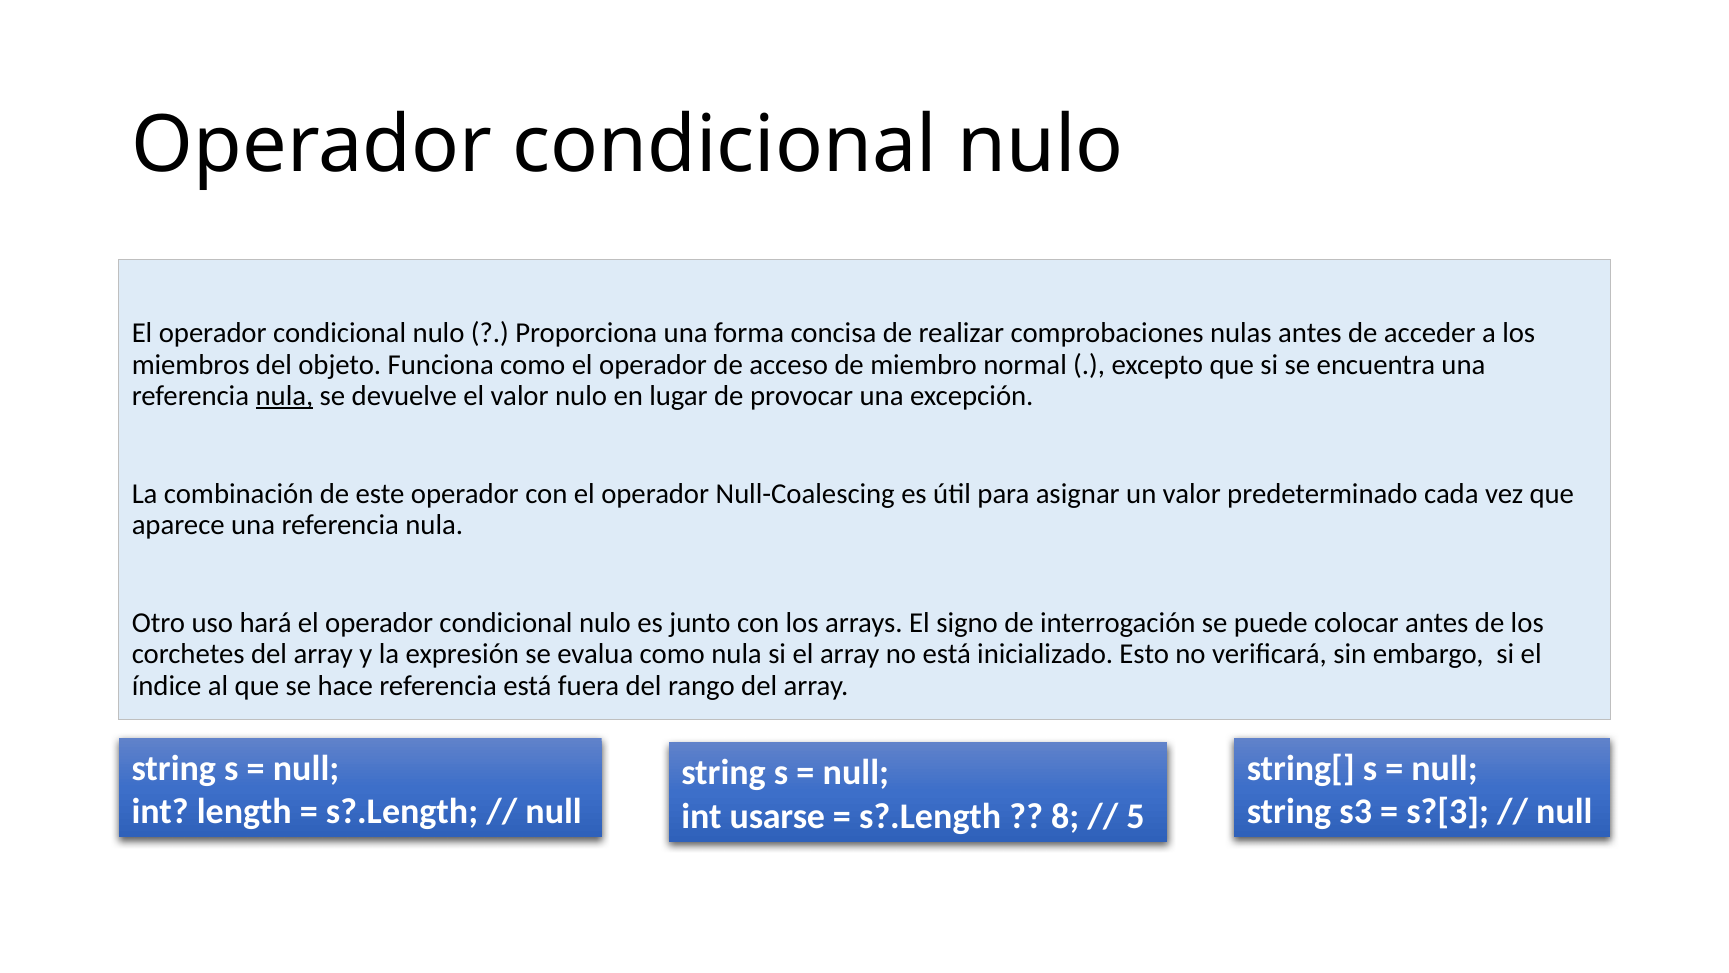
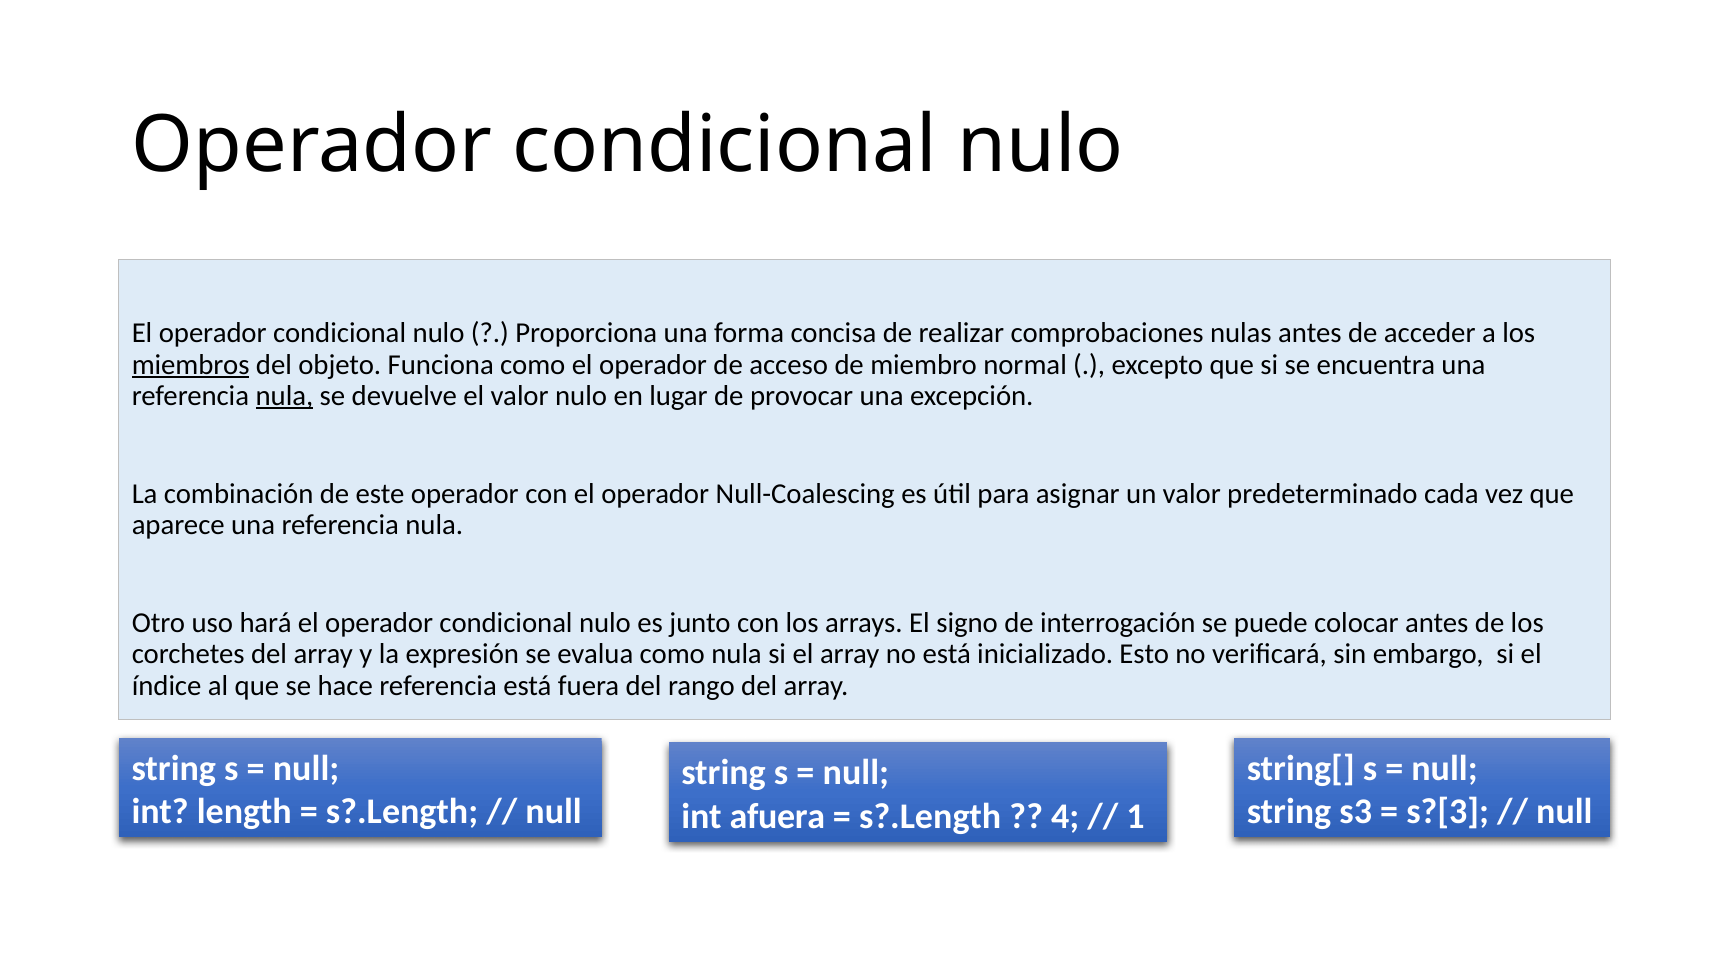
miembros underline: none -> present (191, 364)
usarse: usarse -> afuera (777, 816)
8: 8 -> 4 (1065, 816)
5: 5 -> 1 (1136, 816)
